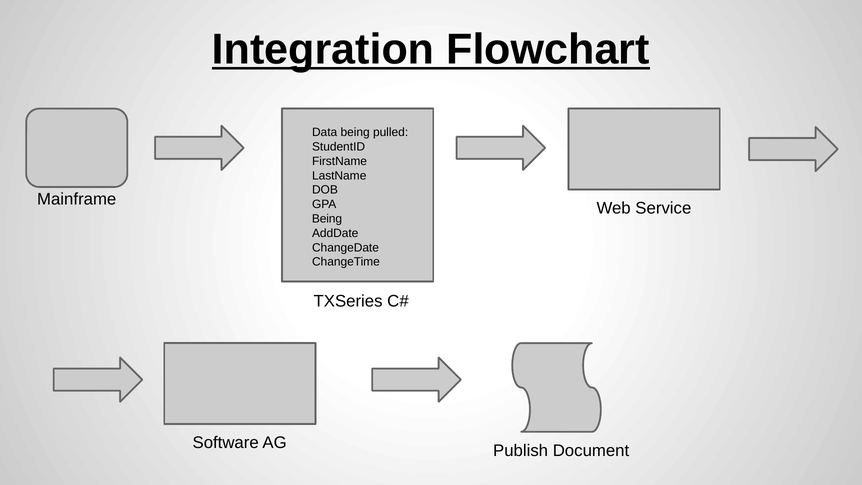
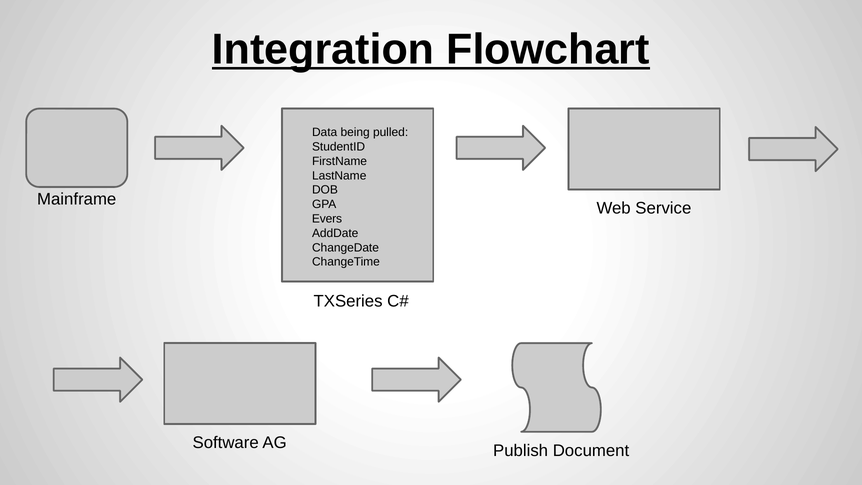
Being: Being -> Evers (327, 219)
